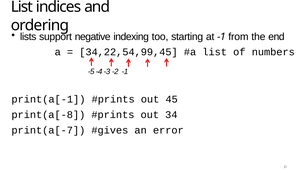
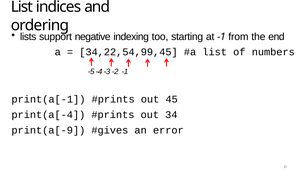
print(a[-8: print(a[-8 -> print(a[-4 (48, 115)
print(a[-7: print(a[-7 -> print(a[-9 (48, 130)
